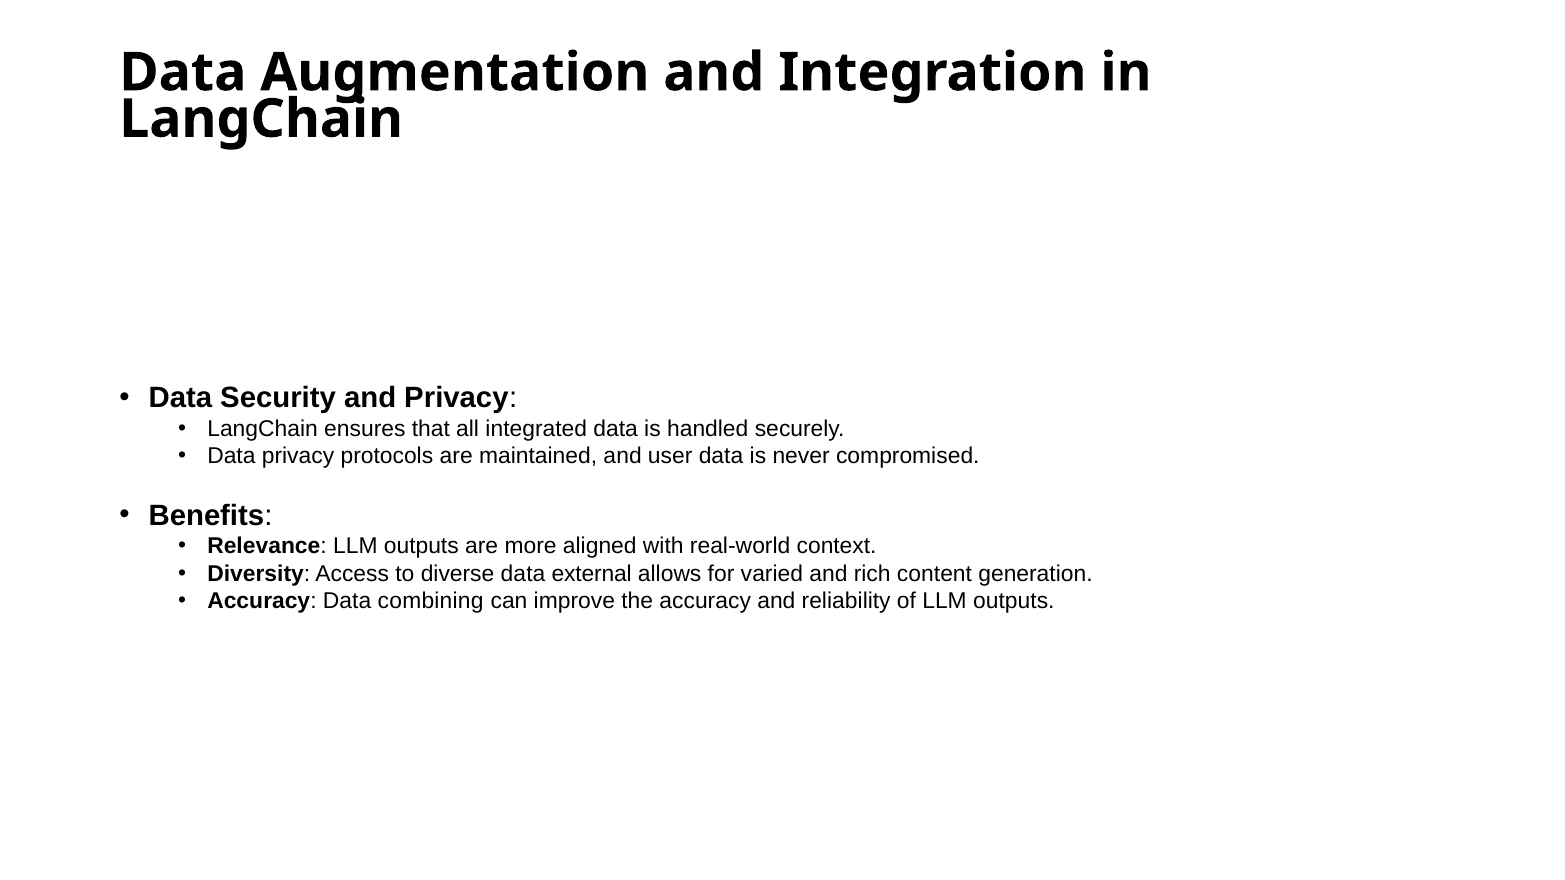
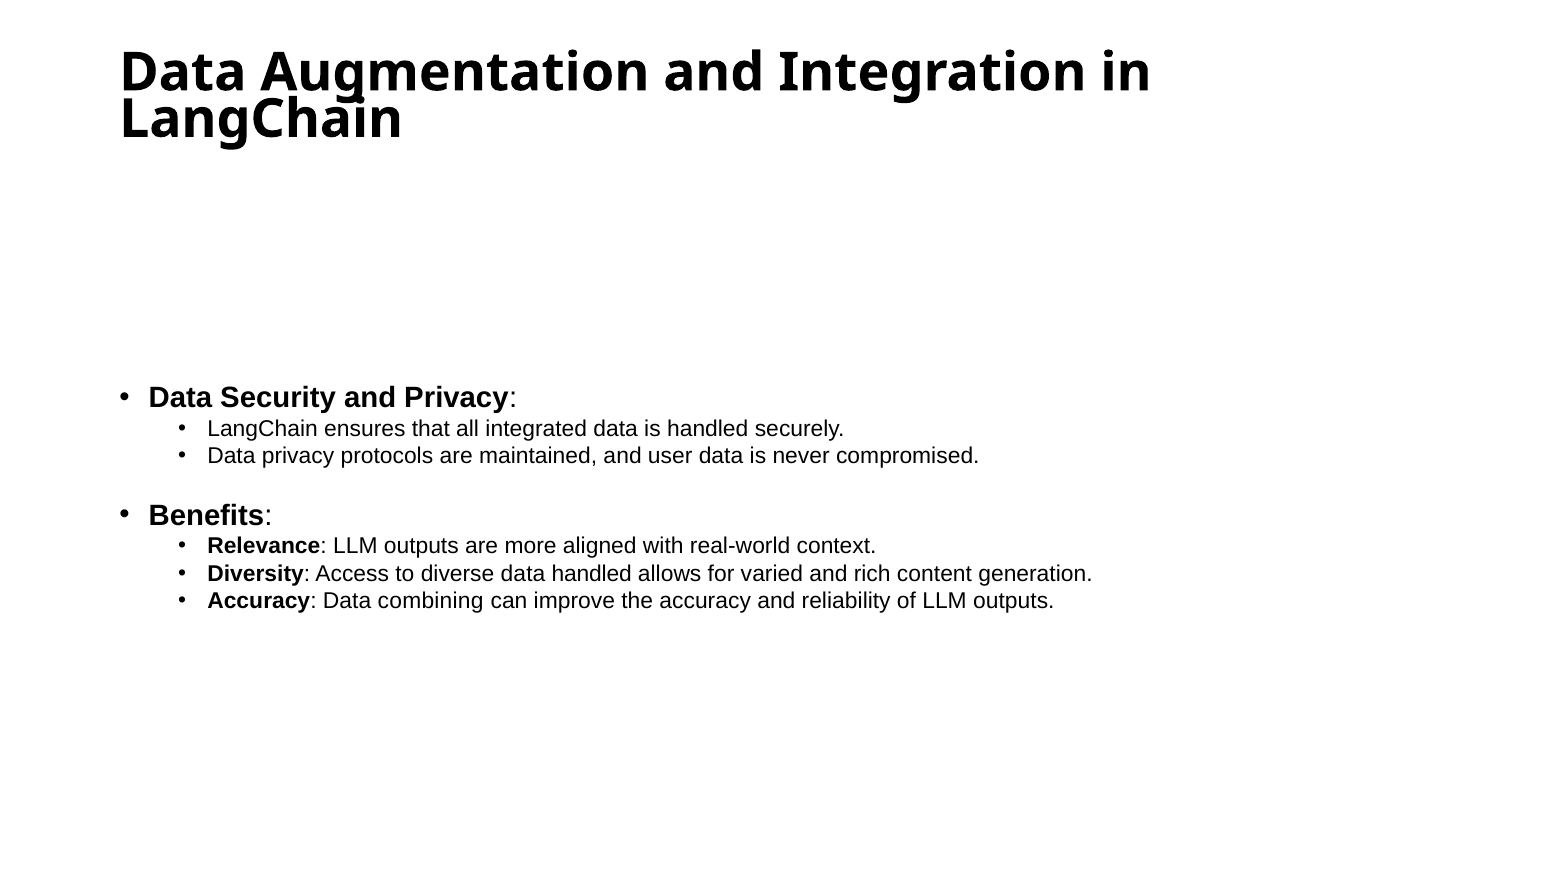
data external: external -> handled (592, 574)
